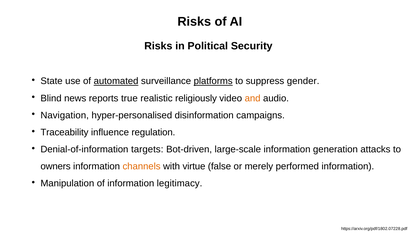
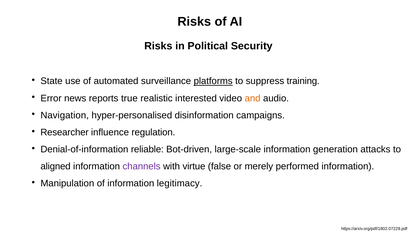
automated underline: present -> none (116, 81)
gender: gender -> training (303, 81)
Blind: Blind -> Error (51, 98)
religiously: religiously -> interested (196, 98)
Traceability: Traceability -> Researcher (65, 132)
targets: targets -> reliable (147, 149)
owners: owners -> aligned (56, 167)
channels colour: orange -> purple (142, 167)
